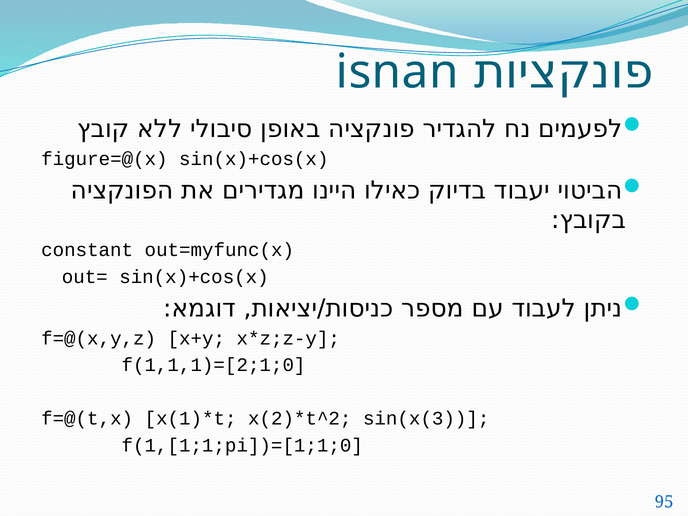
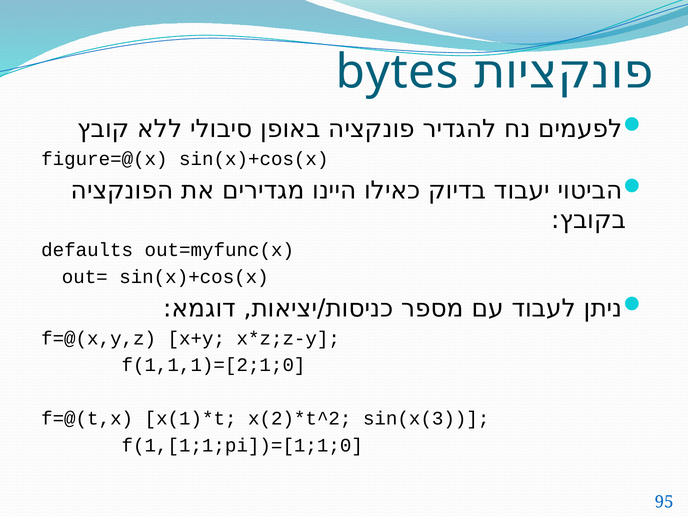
isnan: isnan -> bytes (397, 72)
constant: constant -> defaults (87, 250)
